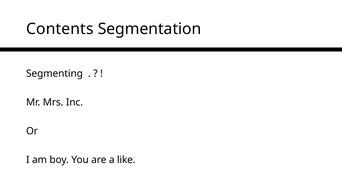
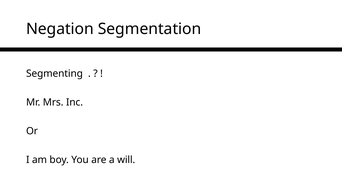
Contents: Contents -> Negation (60, 29)
like: like -> will (126, 159)
